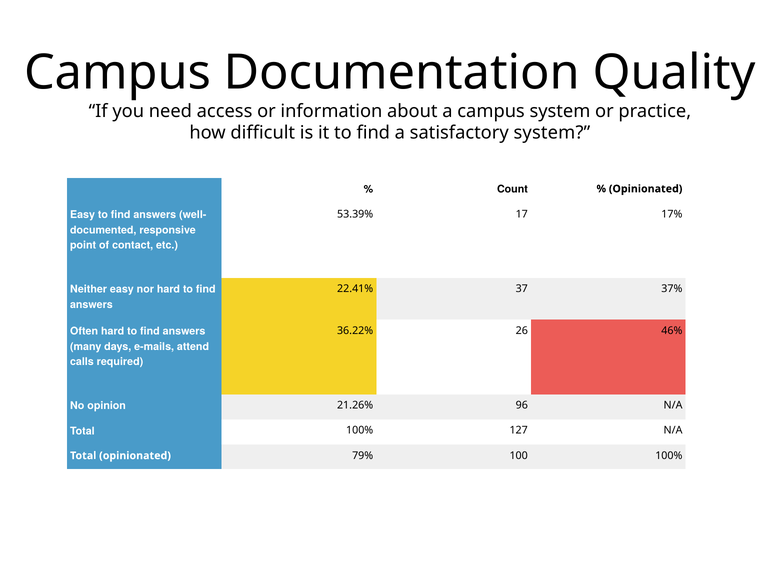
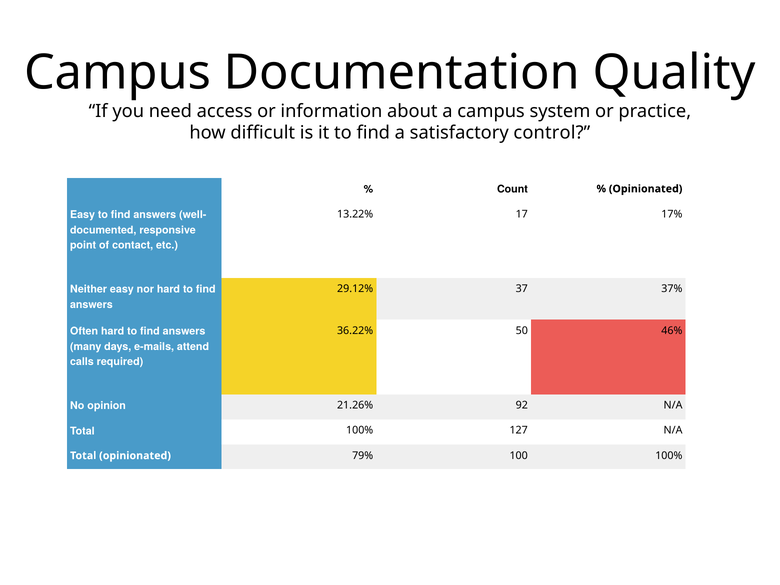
satisfactory system: system -> control (552, 133)
53.39%: 53.39% -> 13.22% (355, 214)
22.41%: 22.41% -> 29.12% (355, 289)
26: 26 -> 50 (522, 330)
96: 96 -> 92 (522, 405)
